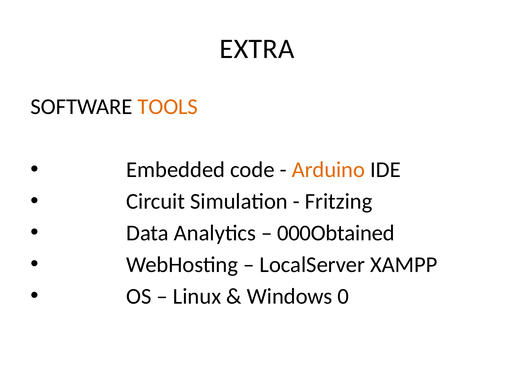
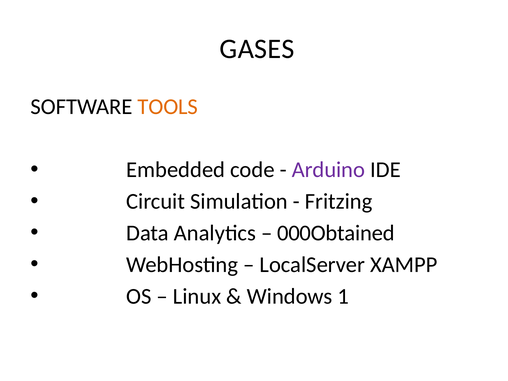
EXTRA: EXTRA -> GASES (257, 49)
Arduino colour: orange -> purple (328, 170)
0: 0 -> 1 (343, 296)
